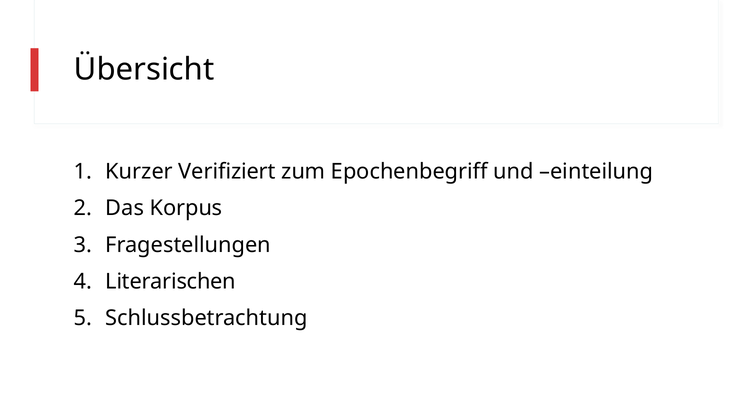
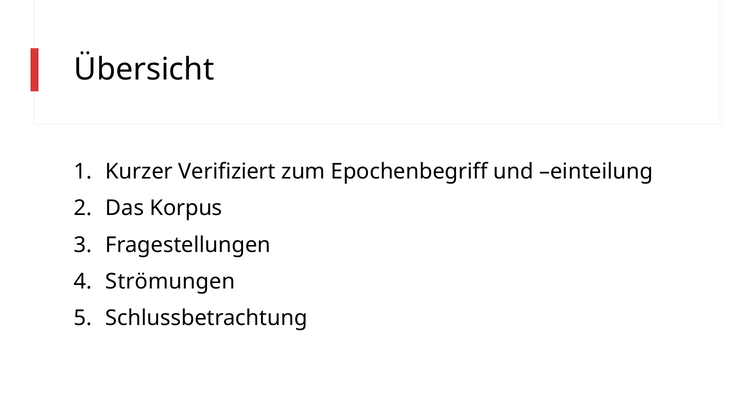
Literarischen: Literarischen -> Strömungen (170, 281)
